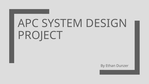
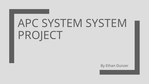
SYSTEM DESIGN: DESIGN -> SYSTEM (106, 23)
